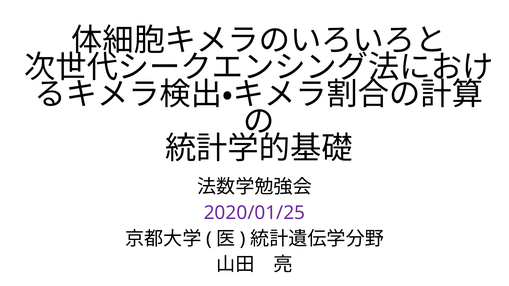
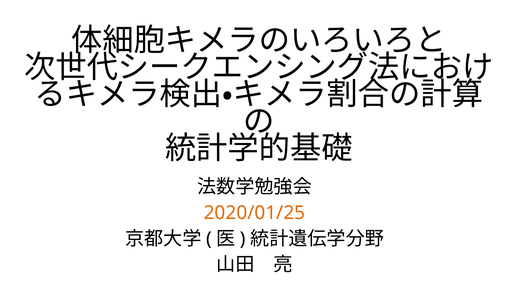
2020/01/25 colour: purple -> orange (254, 213)
